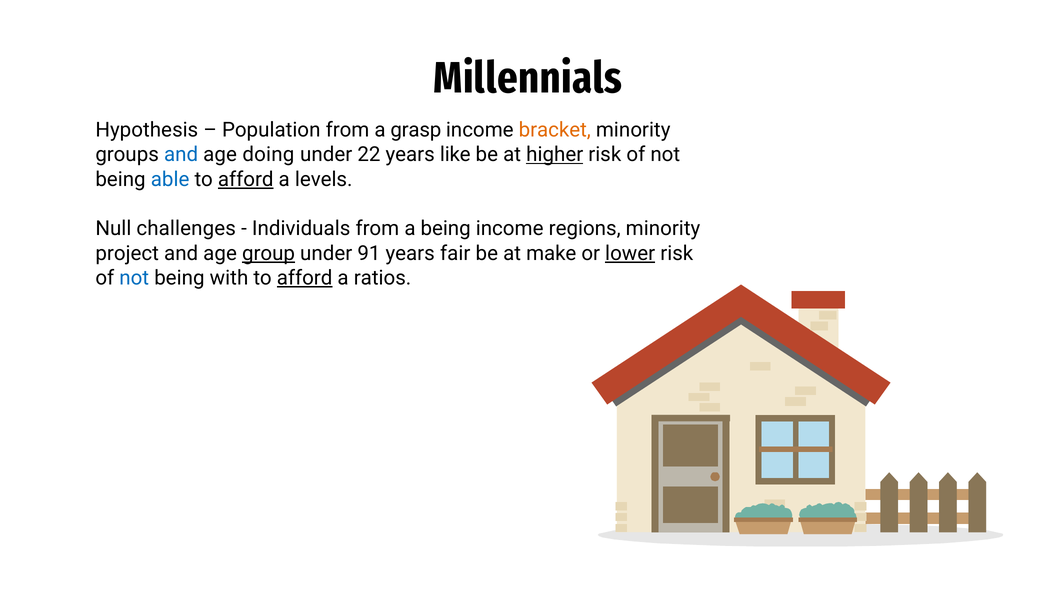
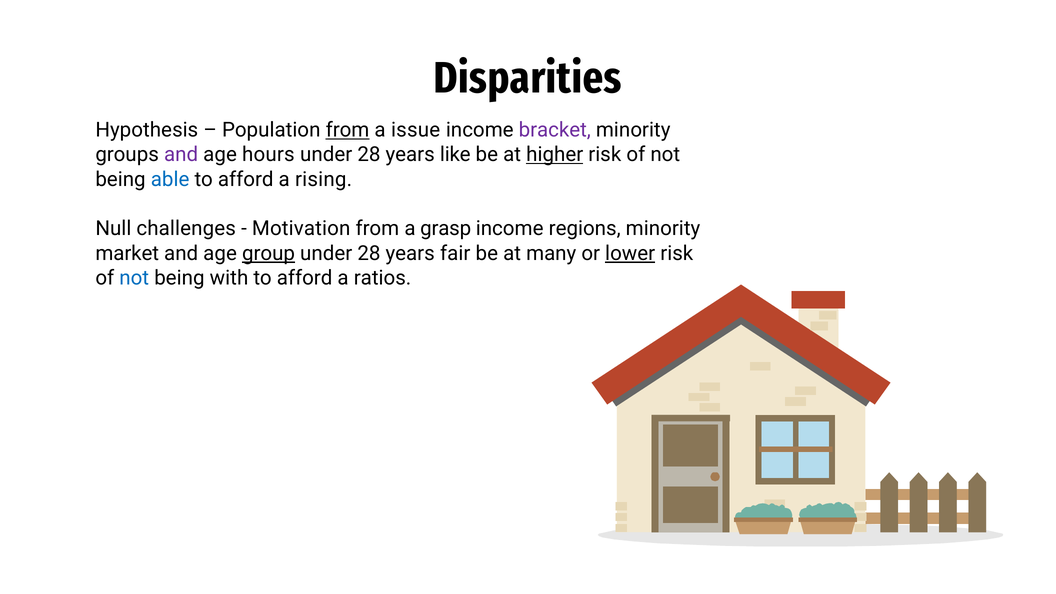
Millennials: Millennials -> Disparities (528, 78)
from underline: none -> present (348, 130)
grasp: grasp -> issue (416, 130)
bracket colour: orange -> purple (555, 130)
and colour: blue -> purple (181, 155)
doing: doing -> hours (268, 155)
22: 22 -> 28 (369, 155)
afford underline: present -> none (246, 179)
levels: levels -> rising (324, 179)
Individuals: Individuals -> Motivation (301, 229)
a being: being -> grasp (446, 229)
project: project -> market (127, 253)
91: 91 -> 28 (369, 253)
make: make -> many (551, 253)
afford underline: present -> none (305, 278)
